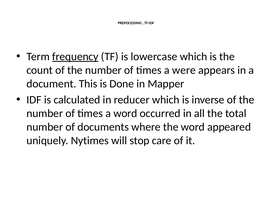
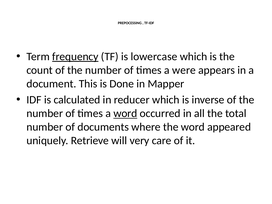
word underline: none -> present (125, 113)
Nytimes: Nytimes -> Retrieve (90, 141)
stop: stop -> very (140, 141)
